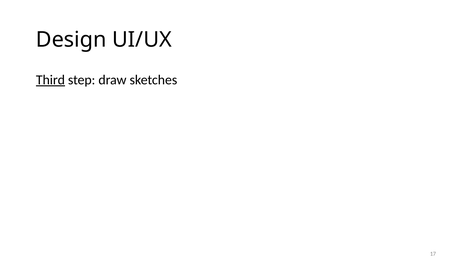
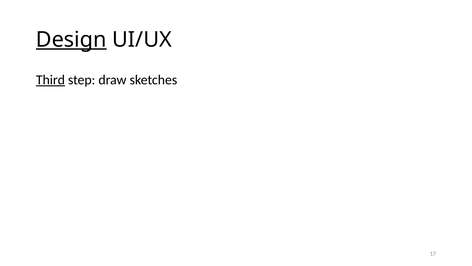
Design underline: none -> present (71, 40)
